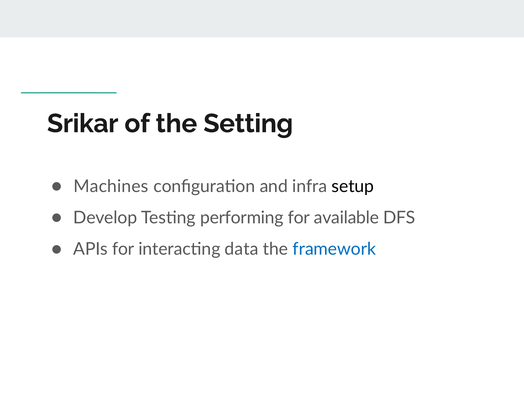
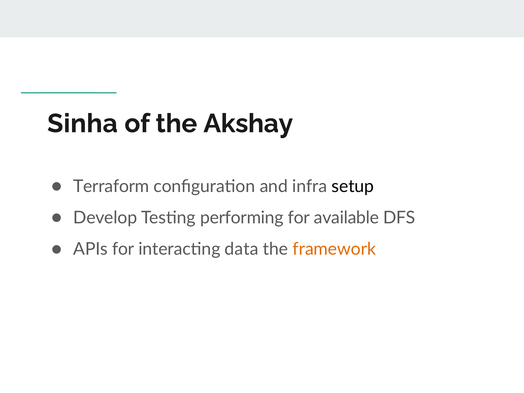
Srikar: Srikar -> Sinha (82, 124)
Setting: Setting -> Akshay (248, 124)
Machines: Machines -> Terraform (111, 186)
framework colour: blue -> orange (334, 249)
